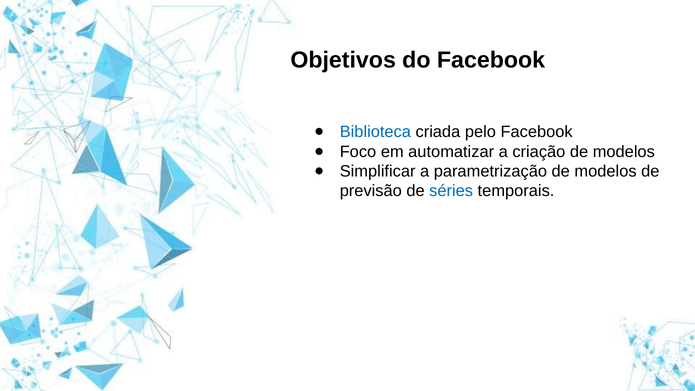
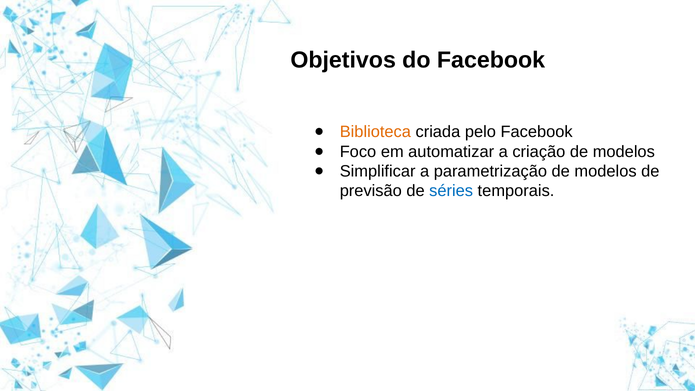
Biblioteca colour: blue -> orange (375, 132)
